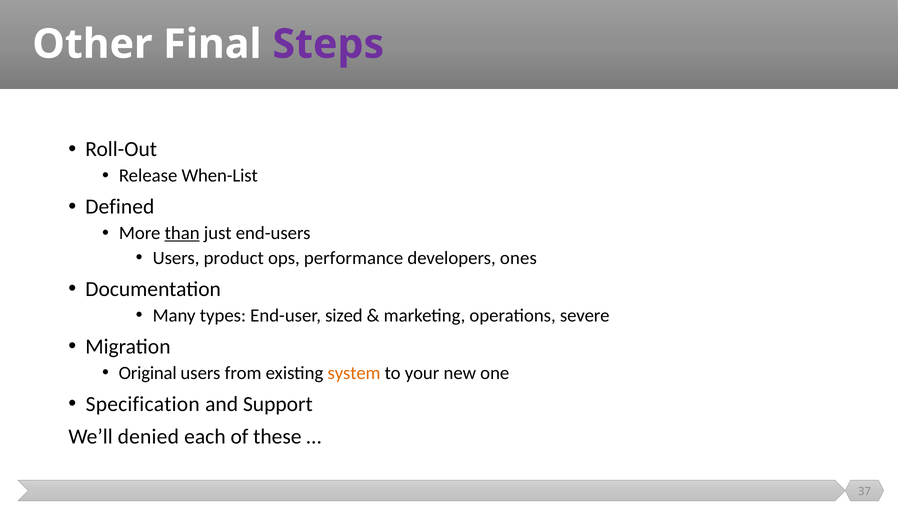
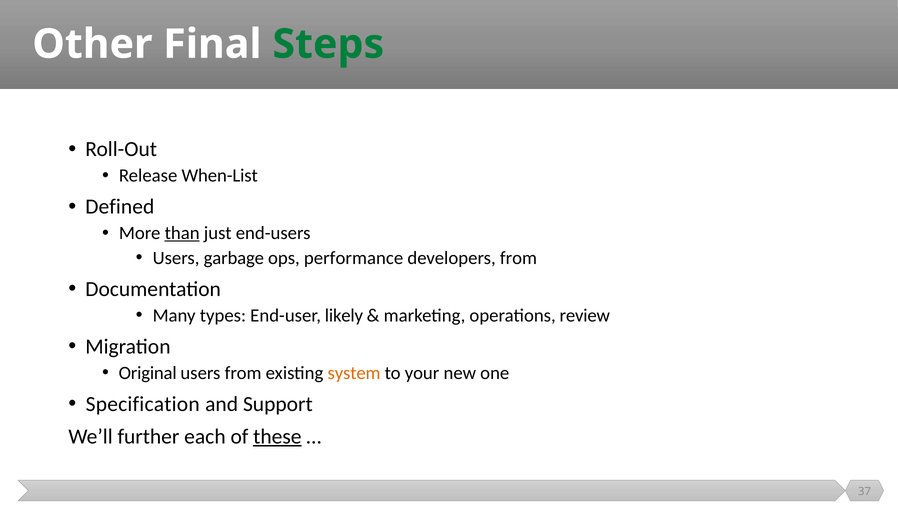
Steps colour: purple -> green (328, 44)
product: product -> garbage (234, 258)
developers ones: ones -> from (518, 258)
sized: sized -> likely (344, 316)
severe: severe -> review (585, 316)
denied: denied -> further (148, 437)
these underline: none -> present (277, 437)
